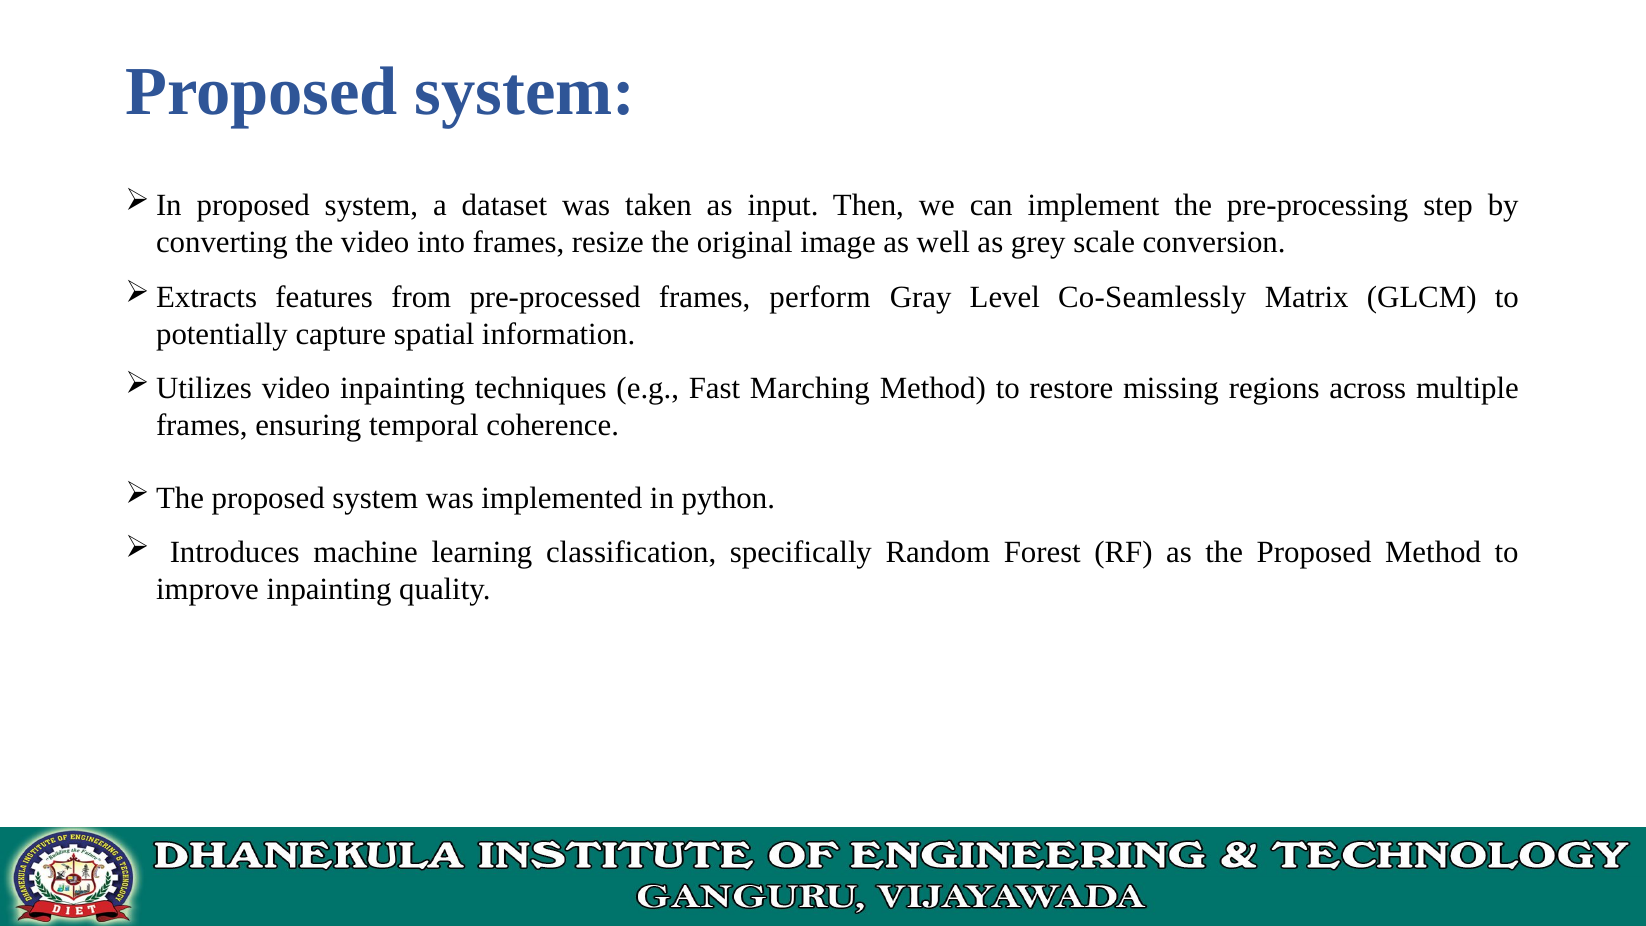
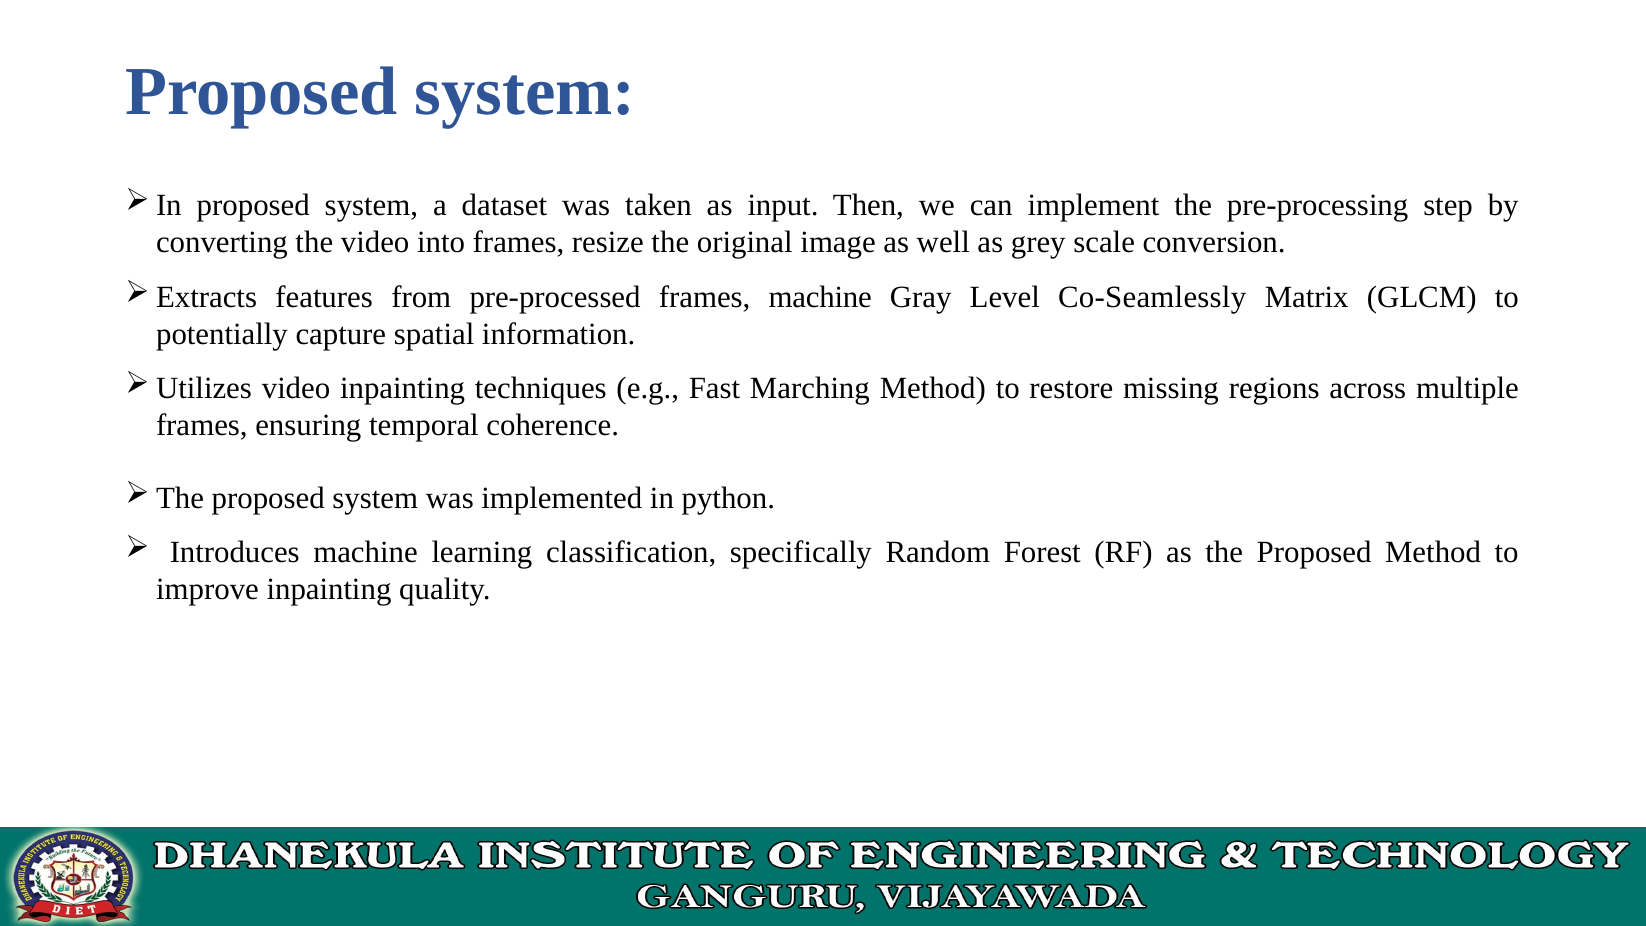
frames perform: perform -> machine (820, 297)
